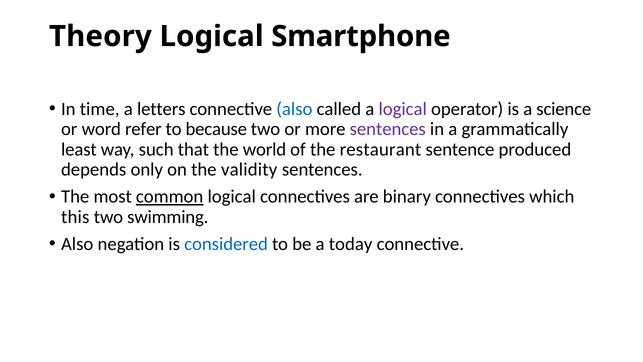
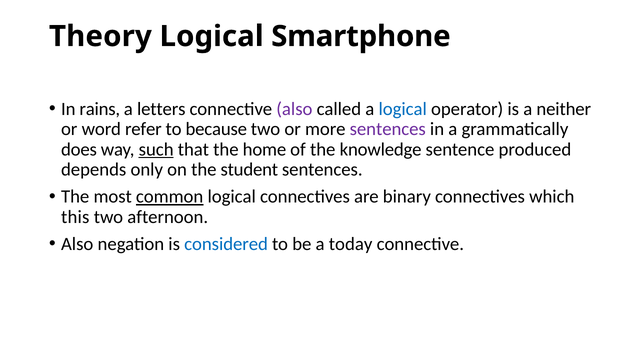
time: time -> rains (100, 109)
also colour: blue -> purple (294, 109)
logical colour: purple -> blue (403, 109)
science: science -> neither (564, 109)
least: least -> does (79, 149)
such underline: none -> present (156, 149)
world: world -> home (264, 149)
restaurant: restaurant -> knowledge (381, 149)
validity: validity -> student (249, 169)
swimming: swimming -> afternoon (168, 217)
